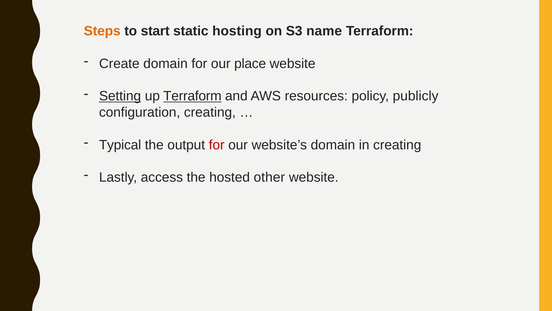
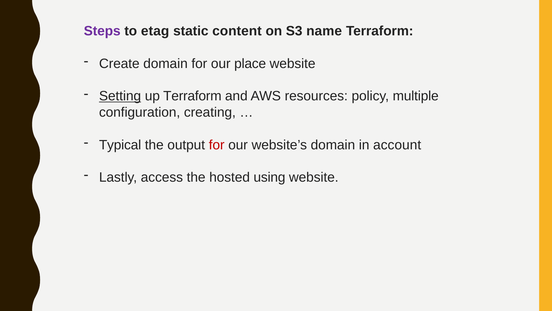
Steps colour: orange -> purple (102, 31)
start: start -> etag (155, 31)
hosting: hosting -> content (237, 31)
Terraform underline: present -> none (192, 96)
publicly: publicly -> multiple (416, 96)
in creating: creating -> account (397, 145)
other: other -> using (269, 177)
